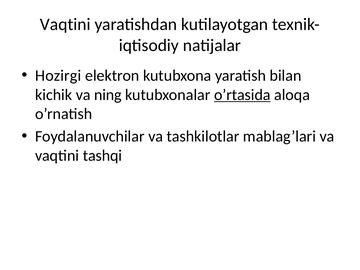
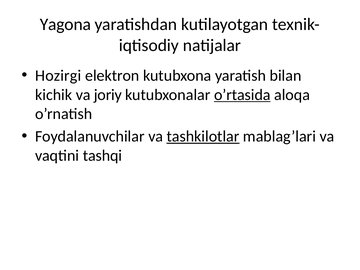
Vaqtini: Vaqtini -> Yagona (65, 24)
ning: ning -> joriy (108, 95)
tashkilotlar underline: none -> present (203, 136)
